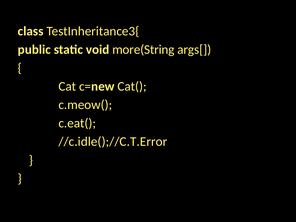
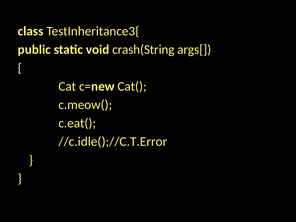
more(String: more(String -> crash(String (143, 50)
